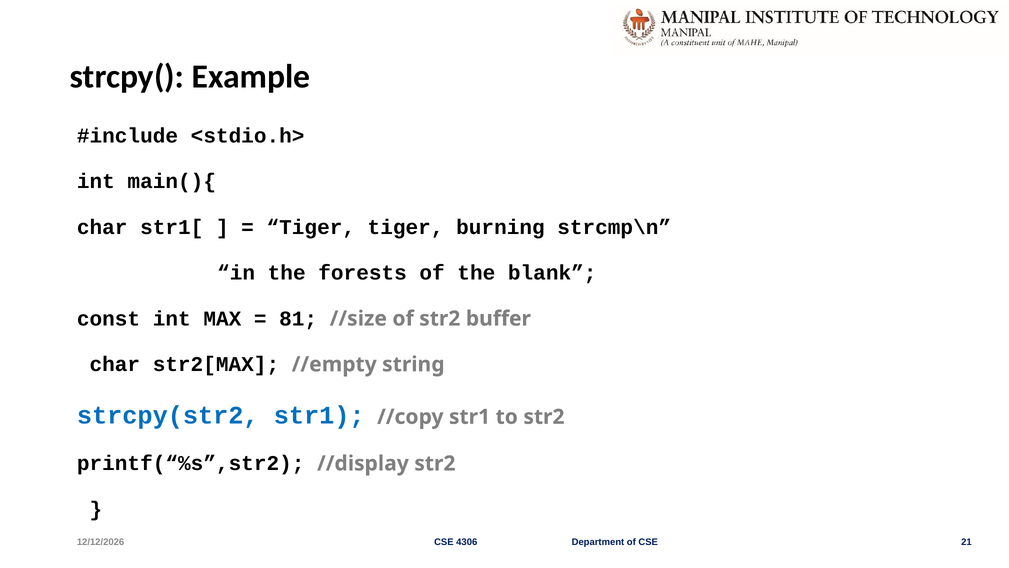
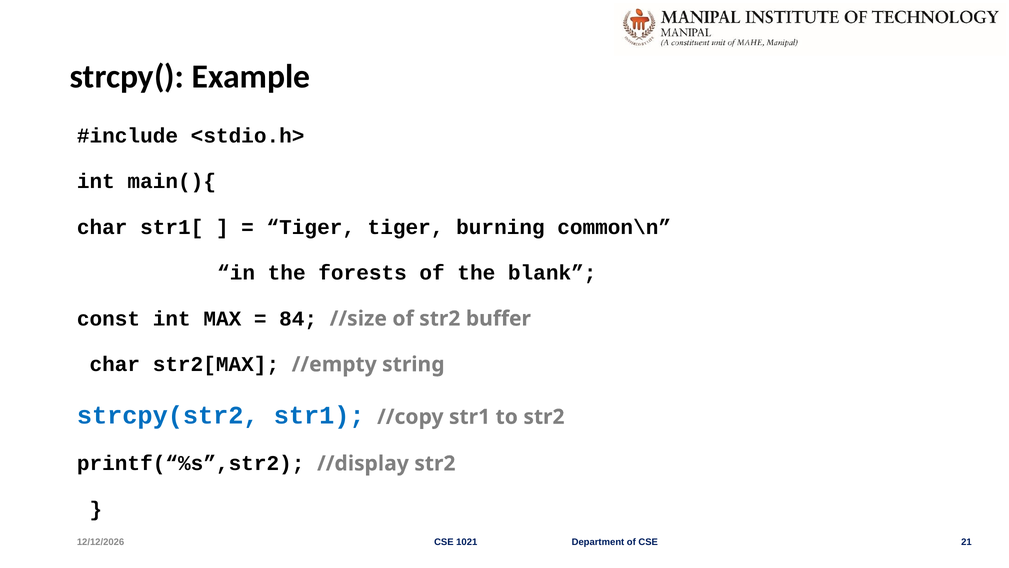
strcmp\n: strcmp\n -> common\n (614, 227)
81: 81 -> 84 (298, 318)
4306: 4306 -> 1021 (467, 542)
